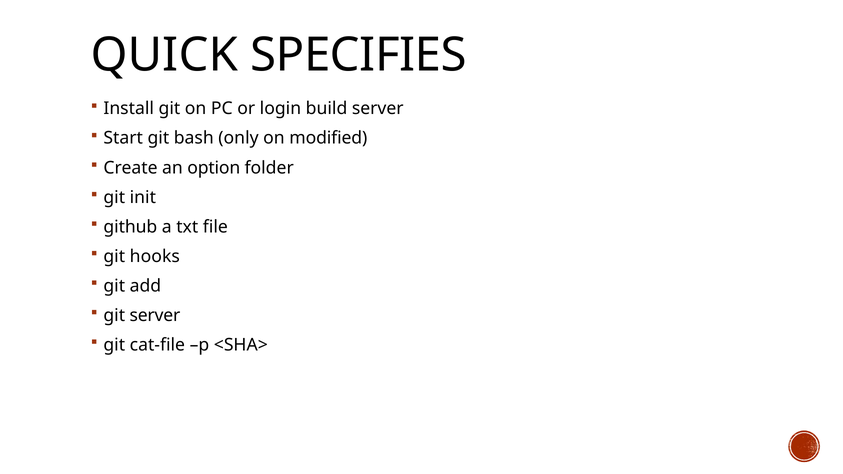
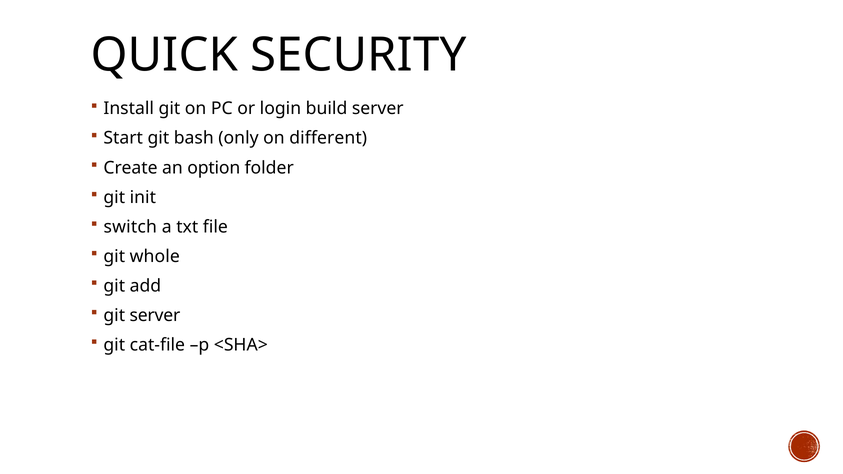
SPECIFIES: SPECIFIES -> SECURITY (358, 55)
modified: modified -> different (328, 138)
github: github -> switch (130, 227)
hooks: hooks -> whole (155, 256)
